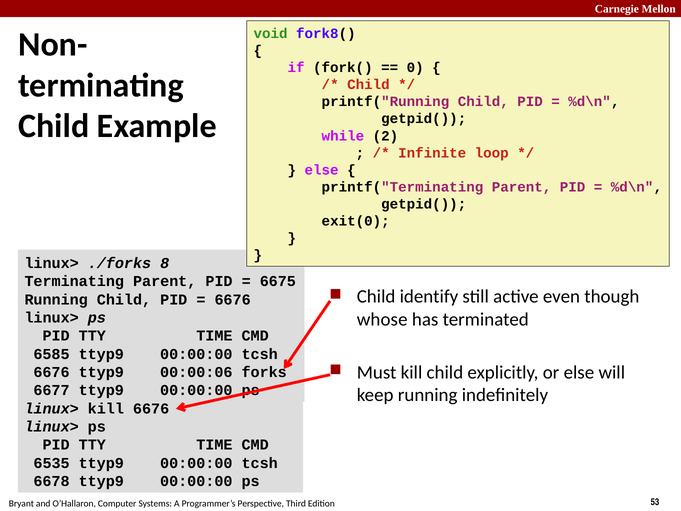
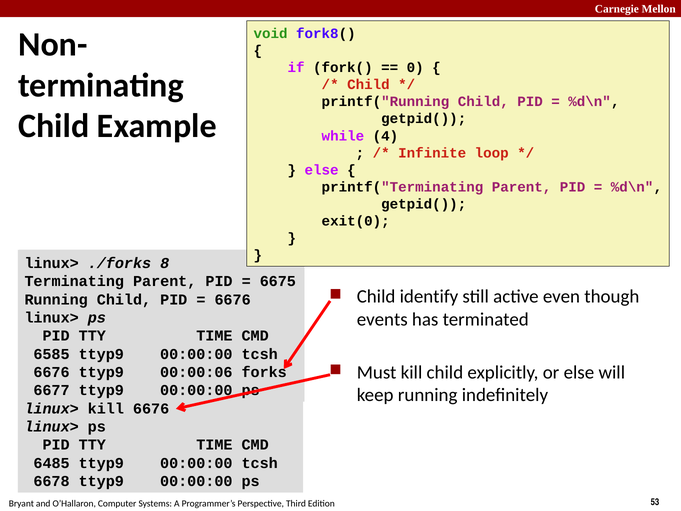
2: 2 -> 4 (385, 136)
whose: whose -> events (382, 319)
6535: 6535 -> 6485 (52, 463)
